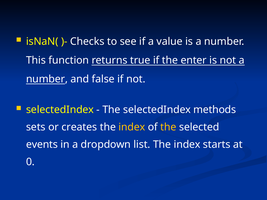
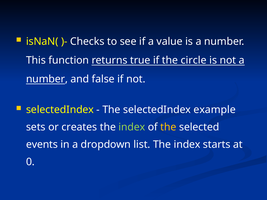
enter: enter -> circle (194, 60)
methods: methods -> example (215, 110)
index colour: yellow -> light green (132, 127)
